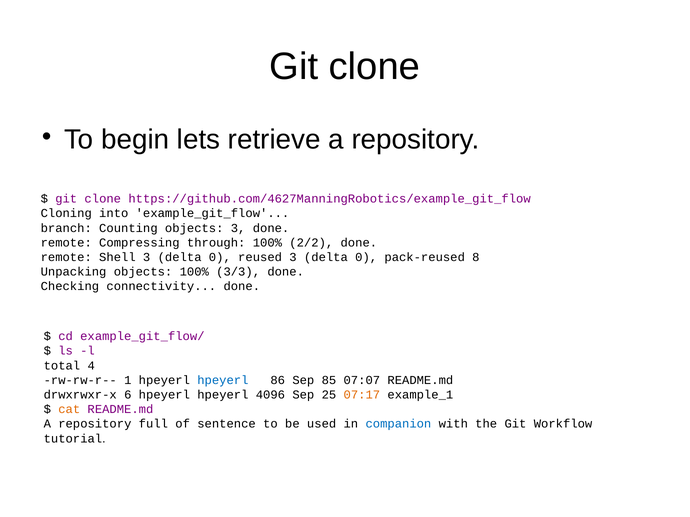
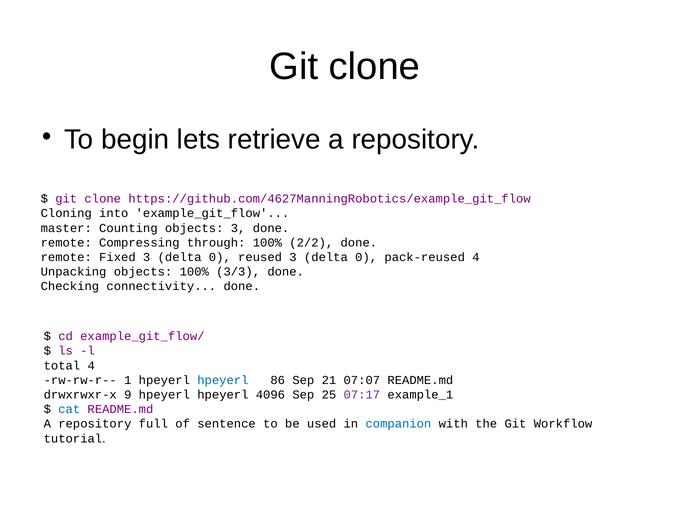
branch: branch -> master (66, 228)
Shell: Shell -> Fixed (117, 257)
pack-reused 8: 8 -> 4 (476, 257)
85: 85 -> 21 (329, 381)
6: 6 -> 9 (128, 395)
07:17 colour: orange -> purple (362, 395)
cat colour: orange -> blue (69, 410)
